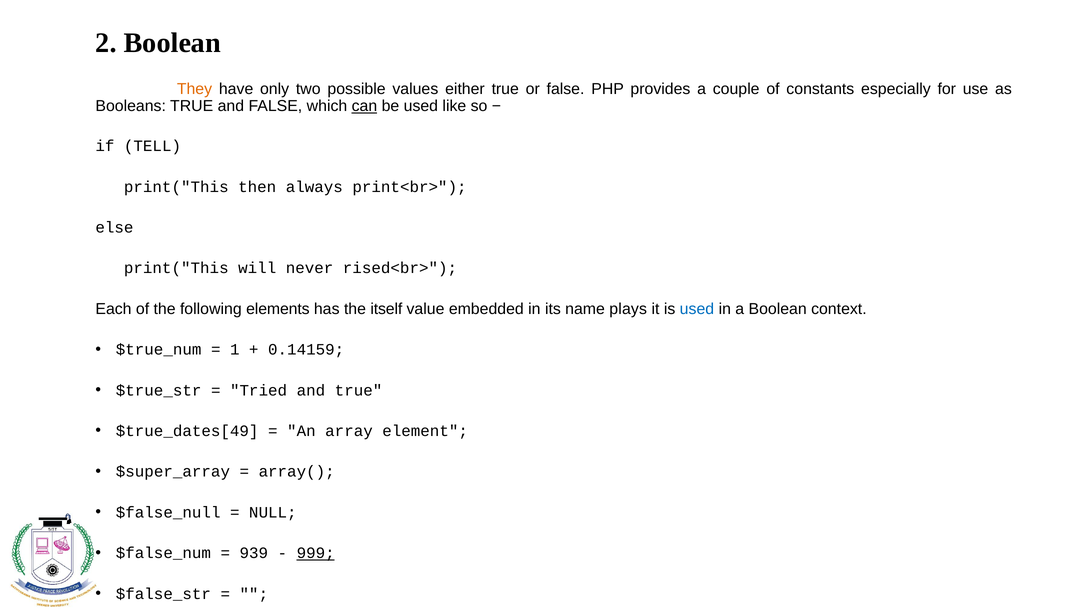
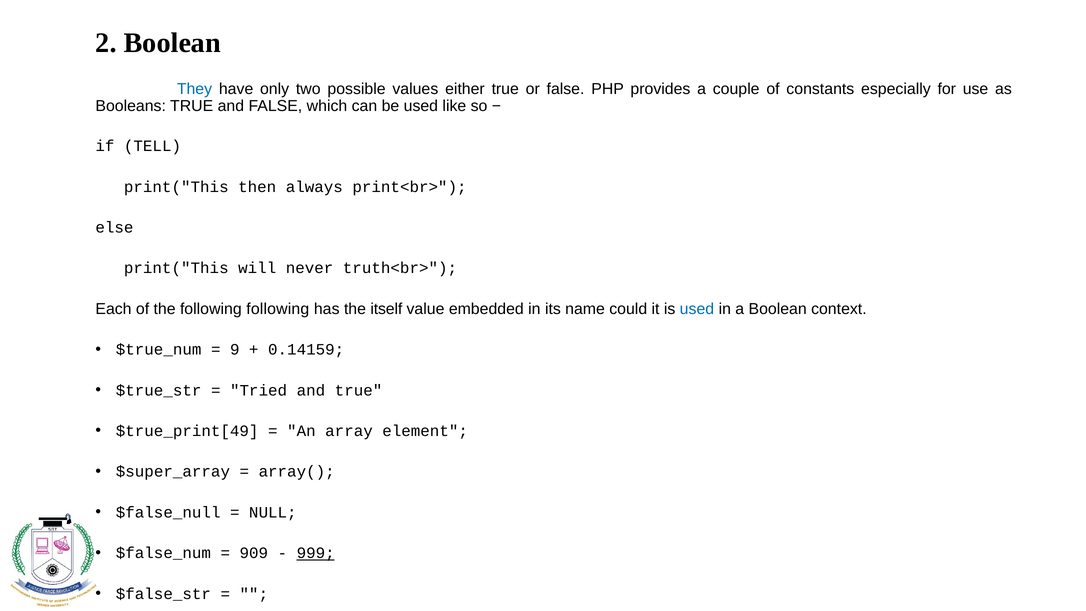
They colour: orange -> blue (195, 89)
can underline: present -> none (364, 106)
rised<br>: rised<br> -> truth<br> (400, 268)
following elements: elements -> following (278, 309)
plays: plays -> could (628, 309)
1: 1 -> 9 (235, 350)
$true_dates[49: $true_dates[49 -> $true_print[49 (187, 431)
939: 939 -> 909 (254, 553)
